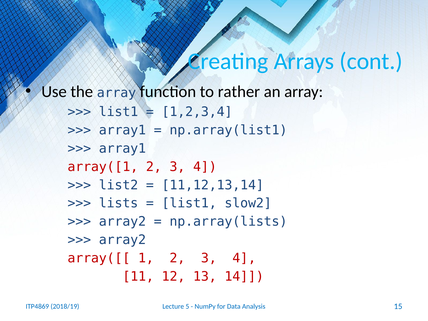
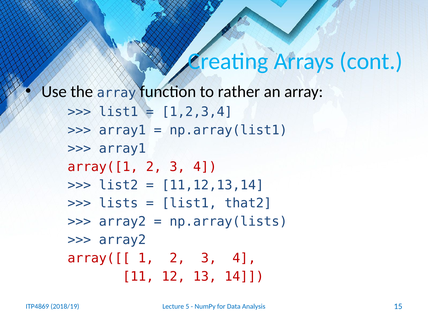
slow2: slow2 -> that2 (248, 203)
